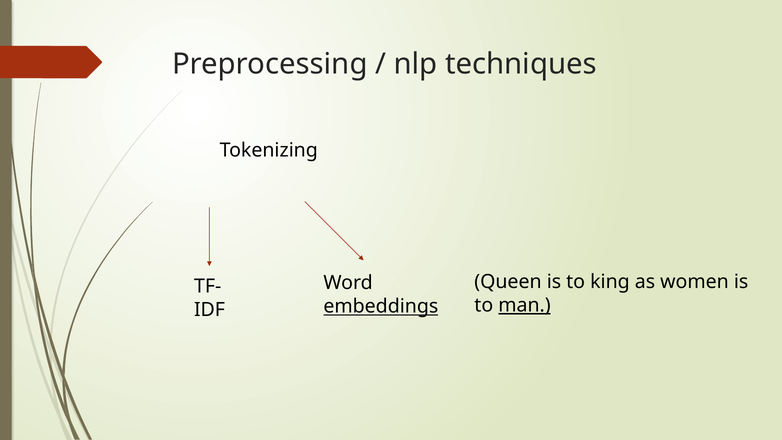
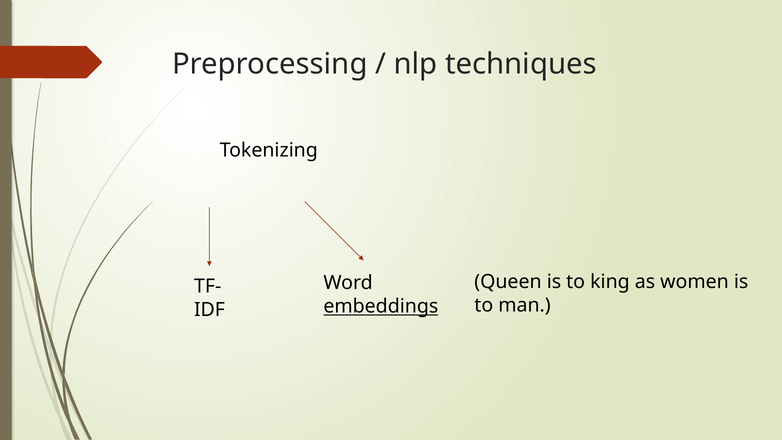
man underline: present -> none (525, 305)
